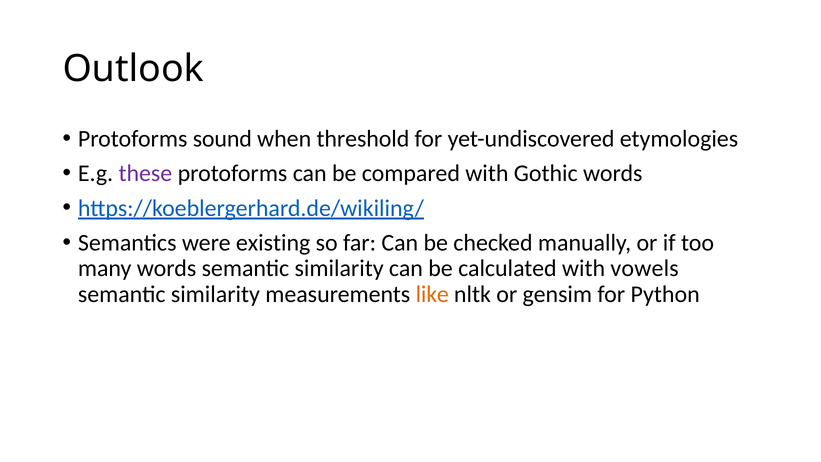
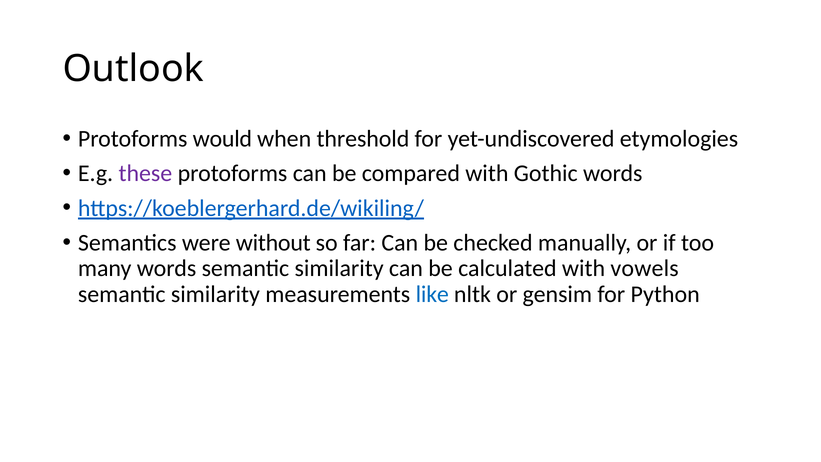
sound: sound -> would (222, 139)
existing: existing -> without (273, 243)
like colour: orange -> blue (432, 294)
